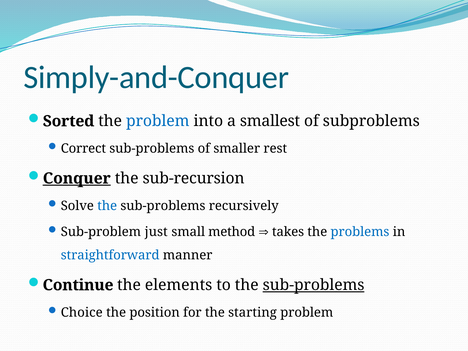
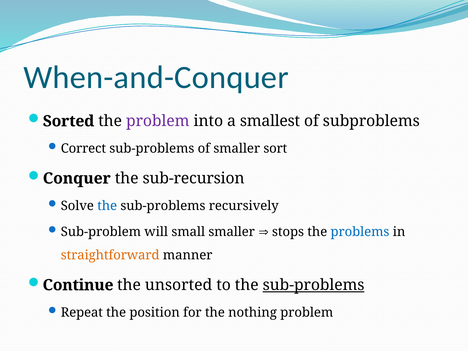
Simply-and-Conquer: Simply-and-Conquer -> When-and-Conquer (156, 77)
problem colour: blue -> purple (158, 121)
rest: rest -> sort (275, 149)
Conquer underline: present -> none (77, 178)
just: just -> will (156, 232)
small method: method -> smaller (232, 232)
takes: takes -> stops (288, 232)
straightforward colour: blue -> orange (110, 255)
elements: elements -> unsorted (179, 285)
Choice: Choice -> Repeat (82, 313)
starting: starting -> nothing (253, 313)
